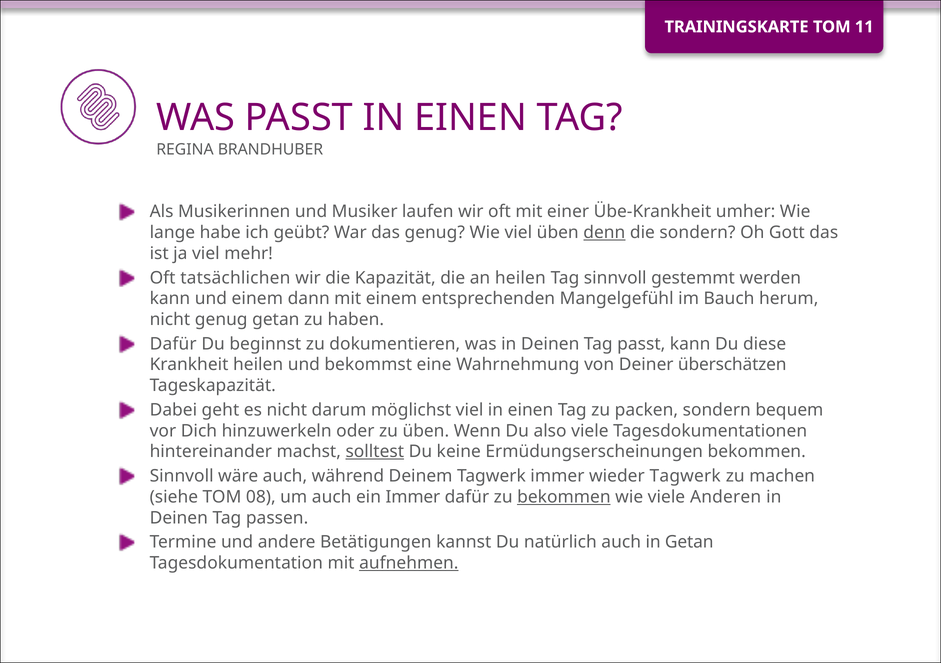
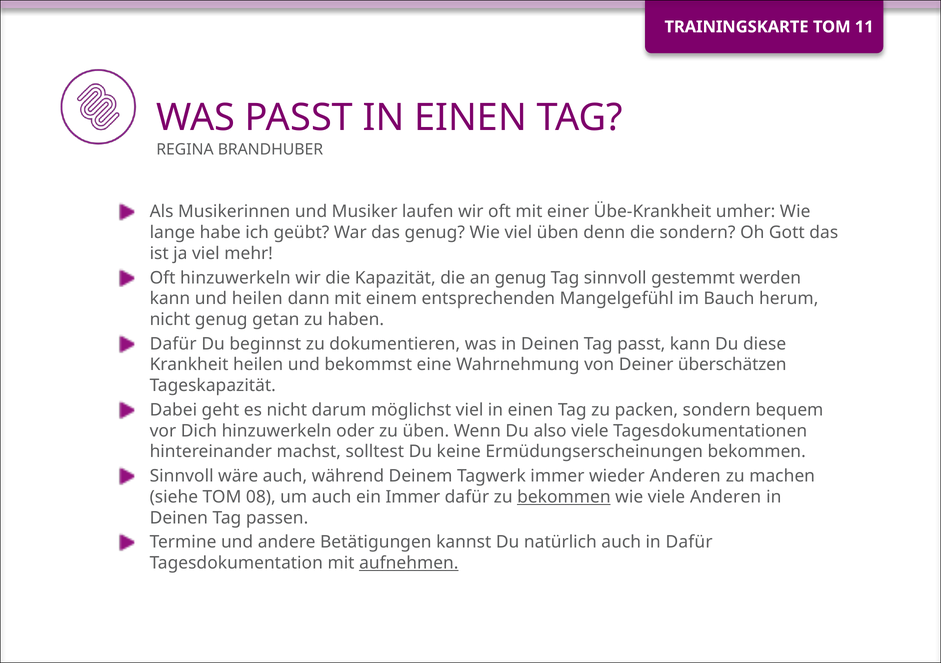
denn underline: present -> none (604, 233)
Oft tatsächlichen: tatsächlichen -> hinzuwerkeln (235, 278)
an heilen: heilen -> genug (521, 278)
und einem: einem -> heilen (257, 299)
solltest underline: present -> none (375, 452)
wieder Tagwerk: Tagwerk -> Anderen (685, 476)
in Getan: Getan -> Dafür (689, 542)
